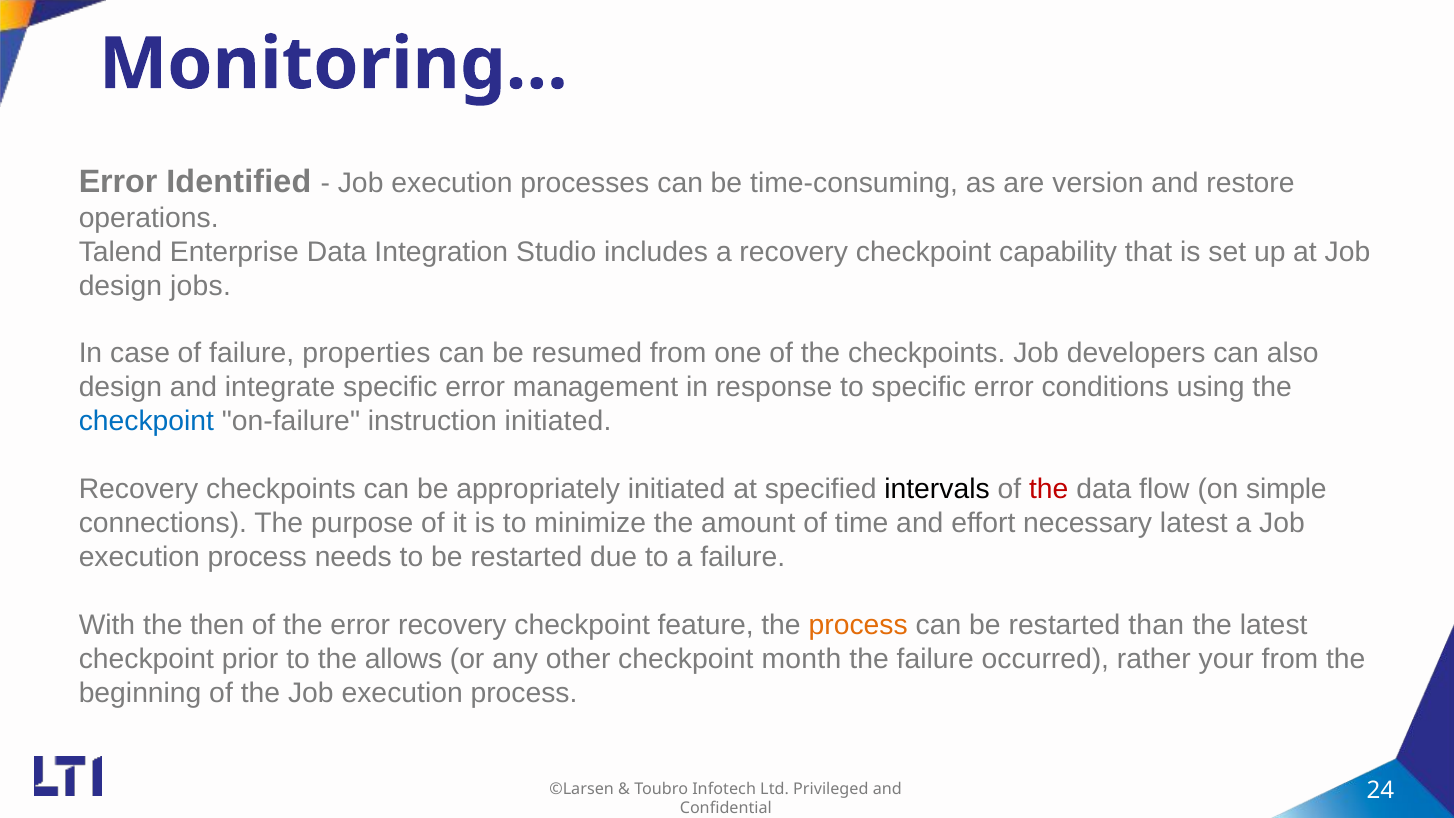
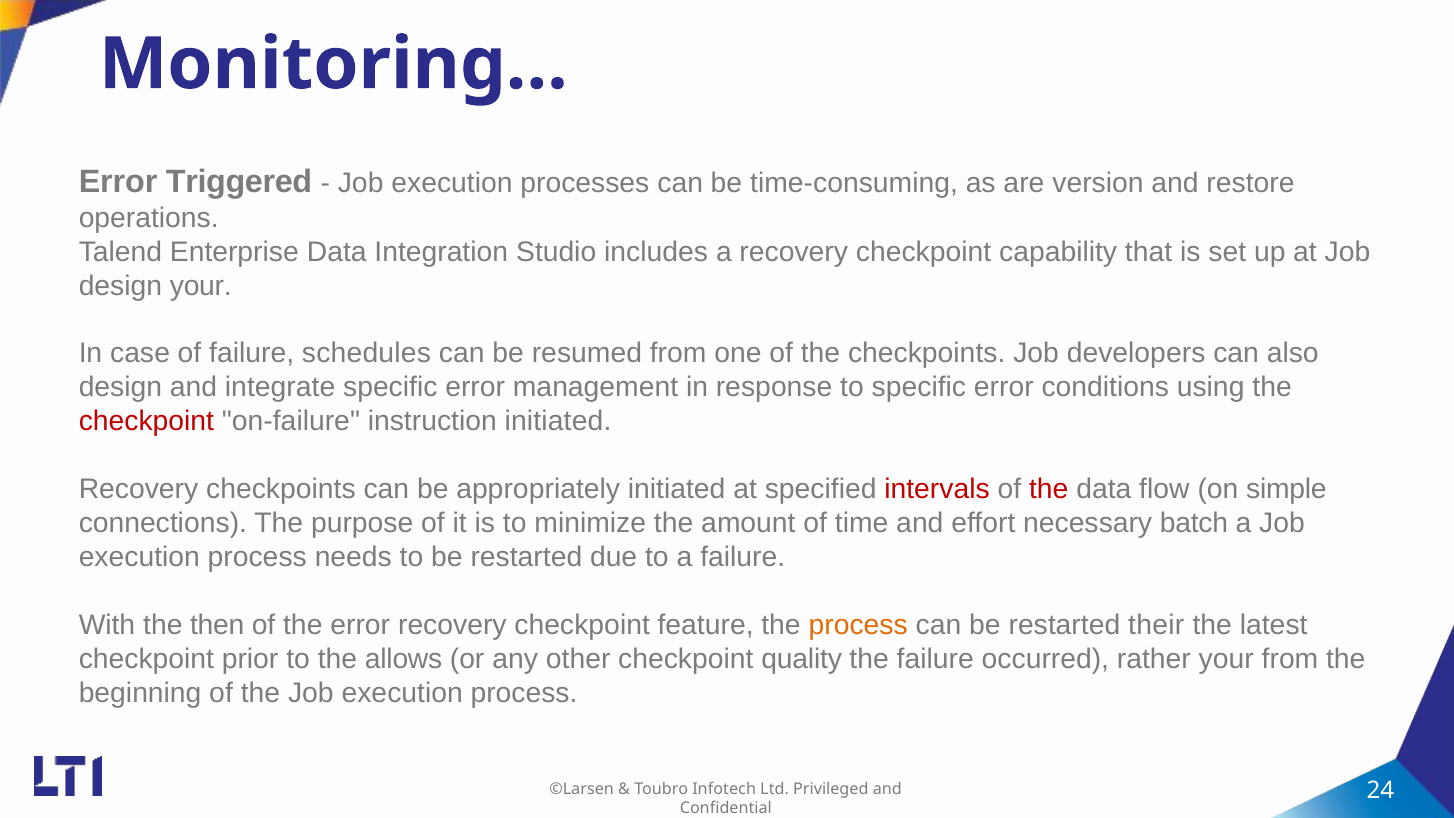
Identified: Identified -> Triggered (239, 182)
design jobs: jobs -> your (201, 286)
properties: properties -> schedules (366, 354)
checkpoint colour: blue -> red (146, 421)
intervals colour: black -> red (937, 489)
necessary latest: latest -> batch (1194, 523)
than: than -> their (1156, 625)
month: month -> quality (802, 659)
